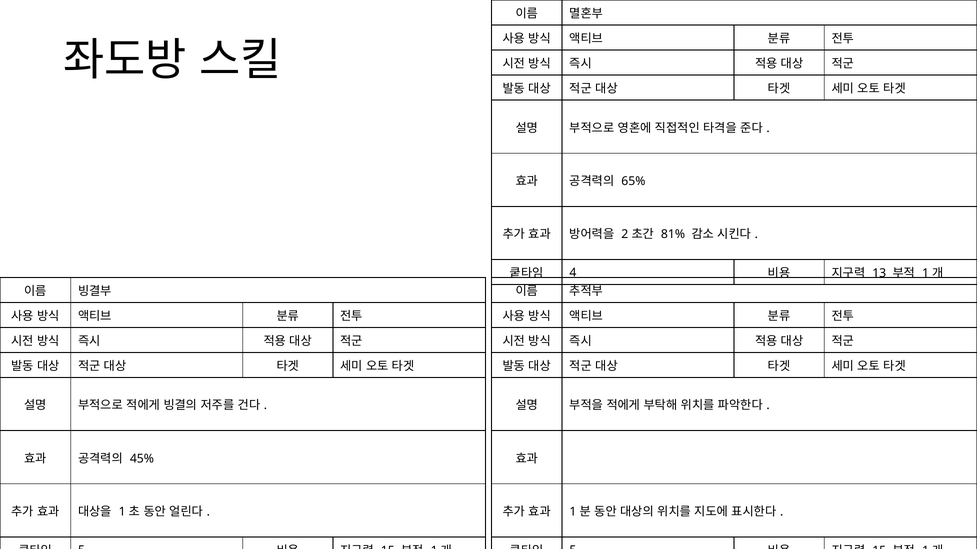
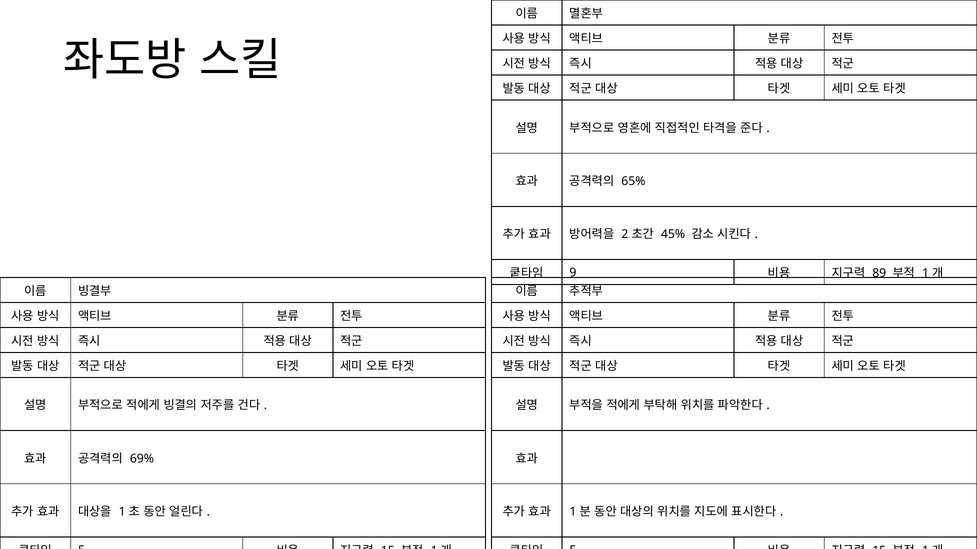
81%: 81% -> 45% (673, 234)
4: 4 -> 9 (573, 273)
13: 13 -> 89 (879, 273)
45%: 45% -> 69% (142, 459)
